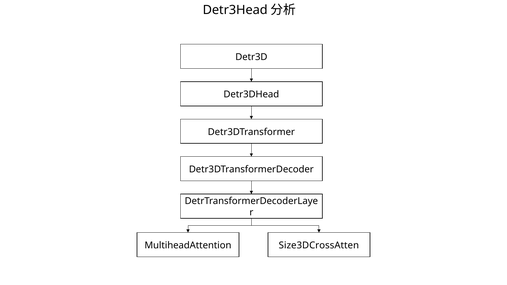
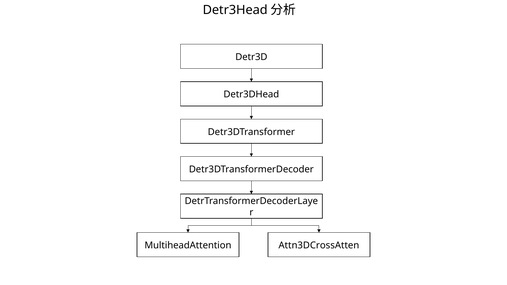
Size3DCrossAtten: Size3DCrossAtten -> Attn3DCrossAtten (319, 245)
